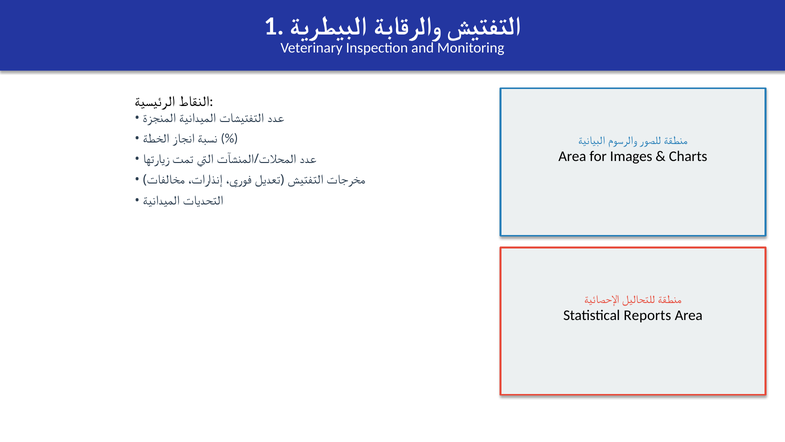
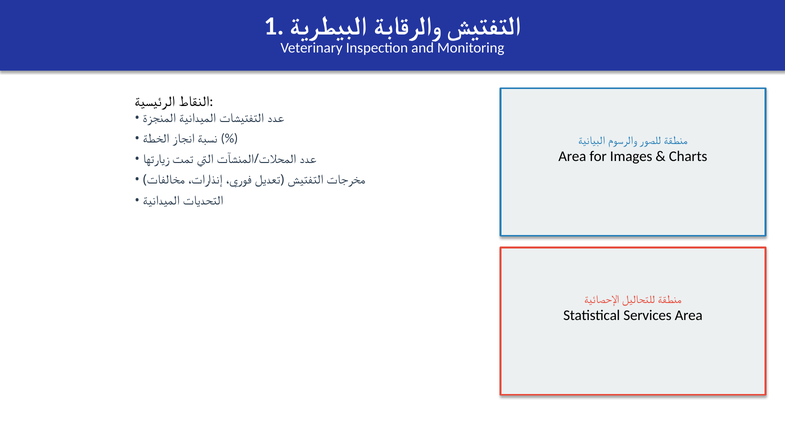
Reports: Reports -> Services (648, 315)
